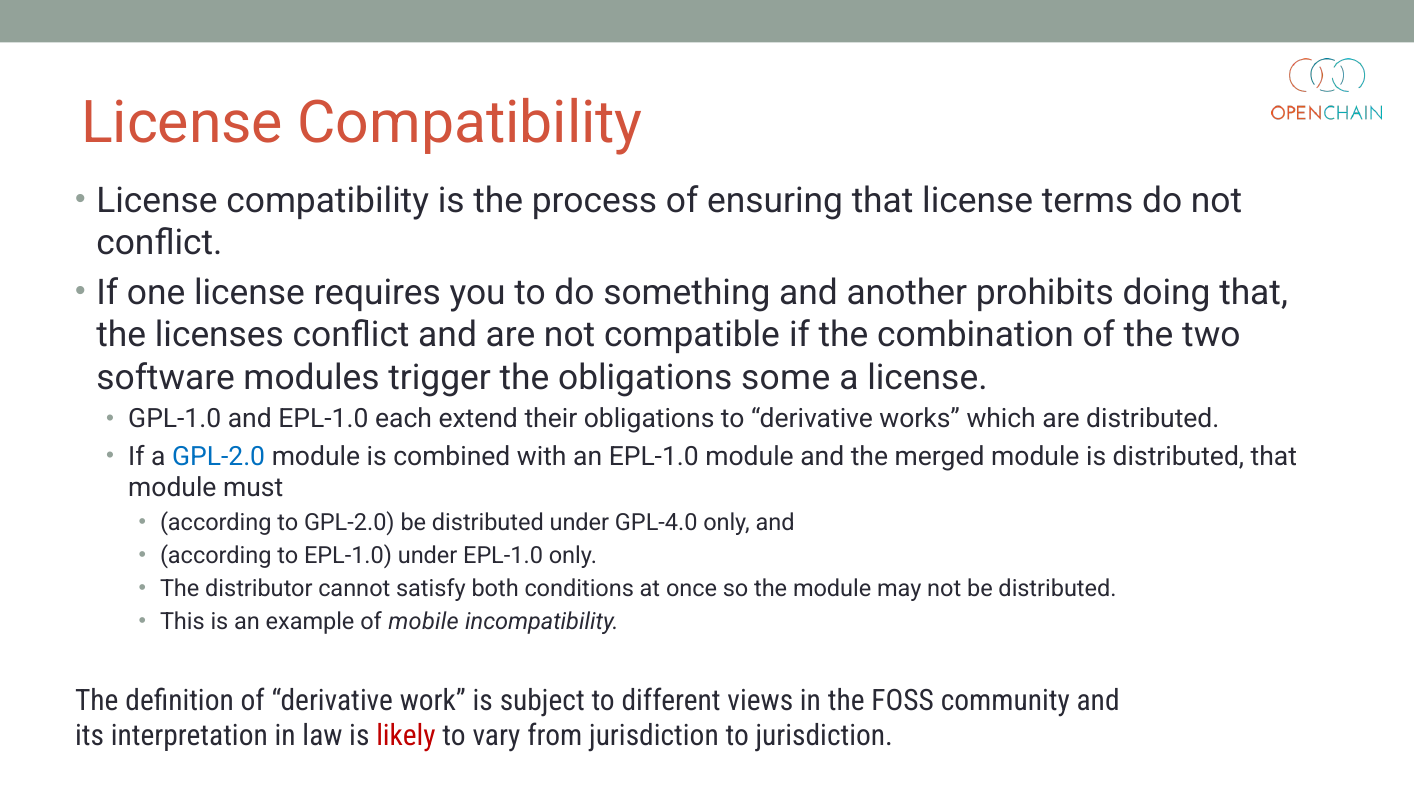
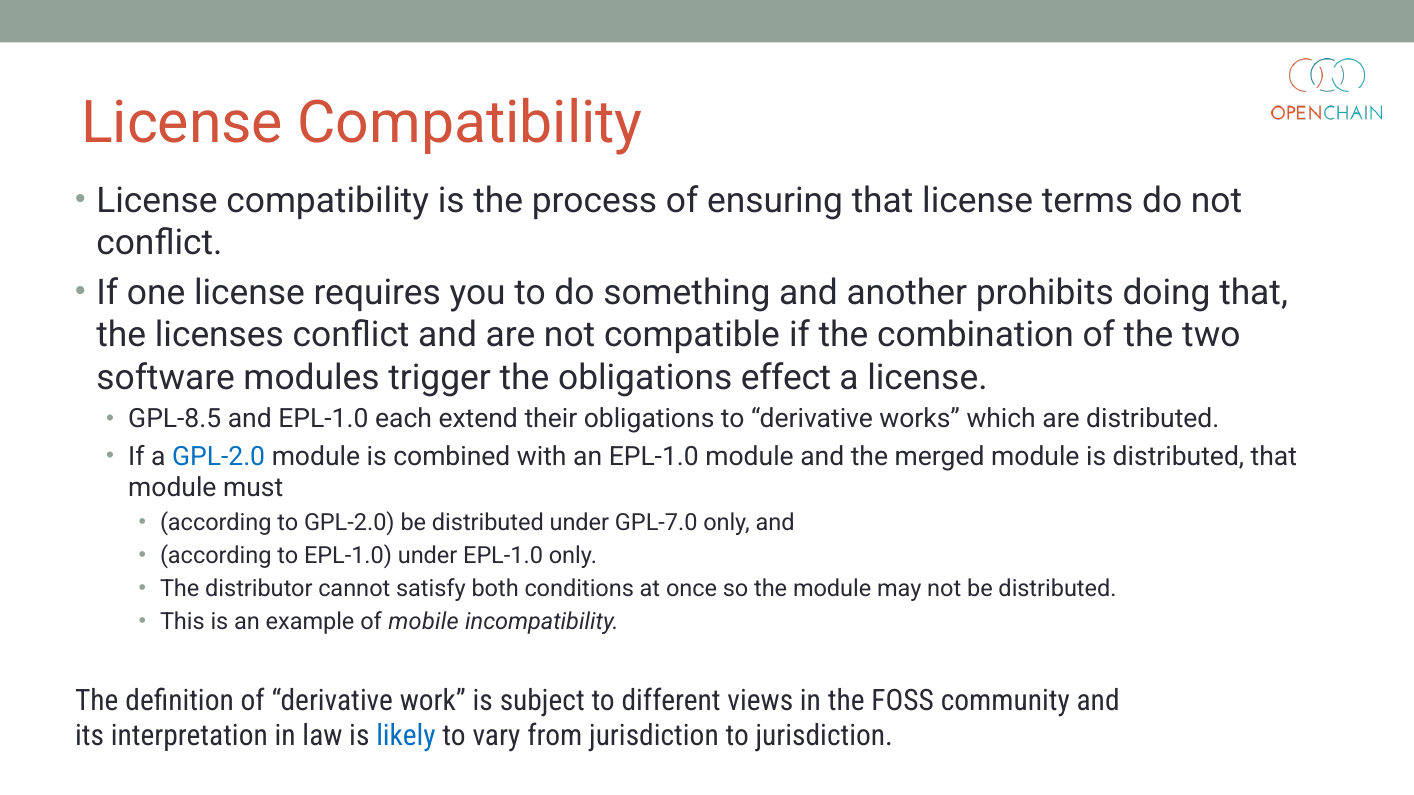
some: some -> effect (786, 378)
GPL-1.0: GPL-1.0 -> GPL-8.5 (175, 419)
GPL-4.0: GPL-4.0 -> GPL-7.0 (656, 523)
likely colour: red -> blue (406, 737)
